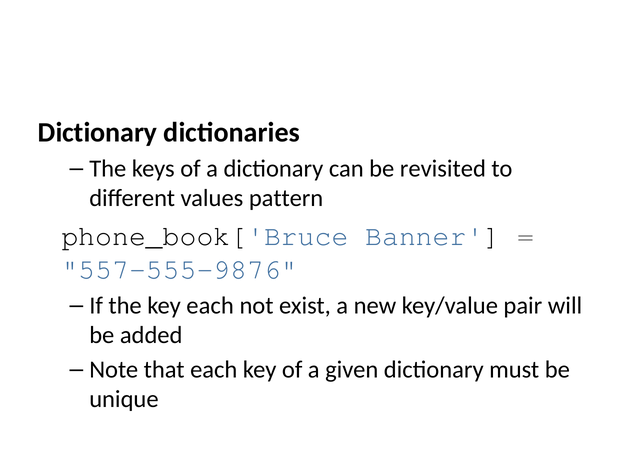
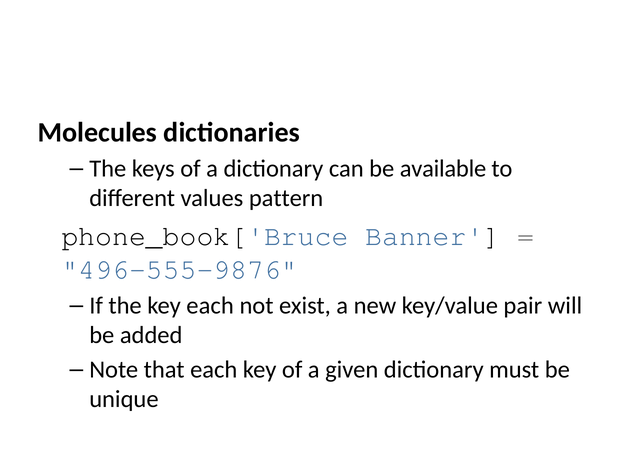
Dictionary: Dictionary -> Molecules (98, 133)
revisited: revisited -> available (443, 169)
557-555-9876: 557-555-9876 -> 496-555-9876 (180, 270)
